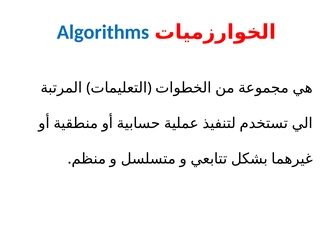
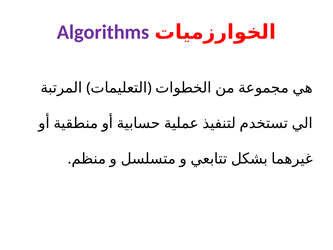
Algorithms colour: blue -> purple (103, 32)
